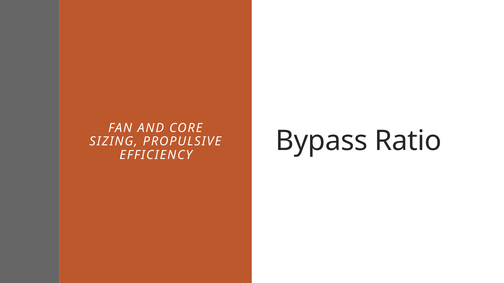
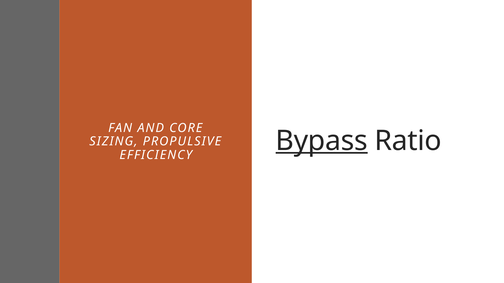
Bypass underline: none -> present (322, 141)
